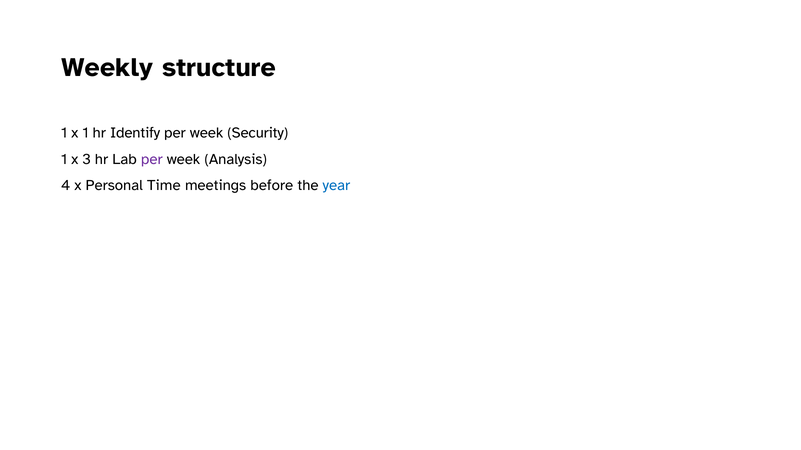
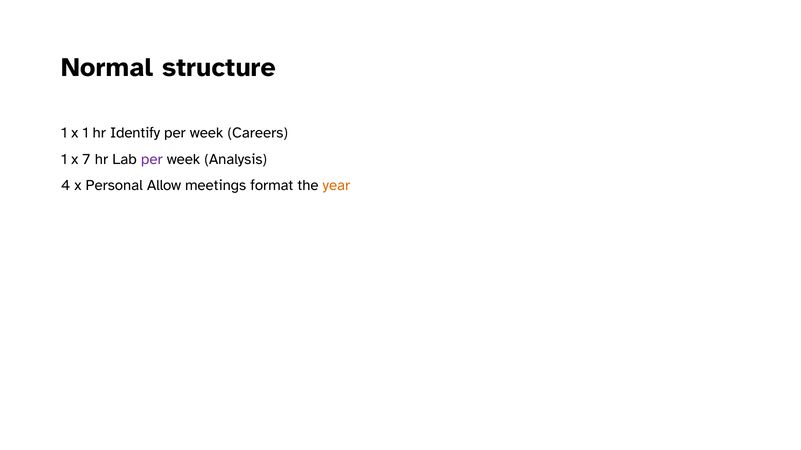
Weekly: Weekly -> Normal (107, 67)
Security: Security -> Careers (258, 133)
3: 3 -> 7 (86, 159)
Time: Time -> Allow (164, 186)
before: before -> format (272, 186)
year colour: blue -> orange (336, 186)
